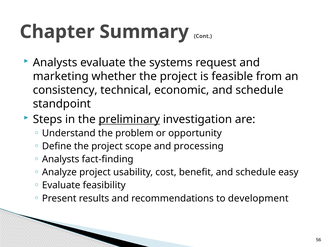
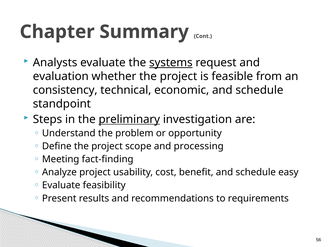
systems underline: none -> present (171, 63)
marketing: marketing -> evaluation (61, 76)
Analysts: Analysts -> Meeting (61, 159)
development: development -> requirements (258, 198)
